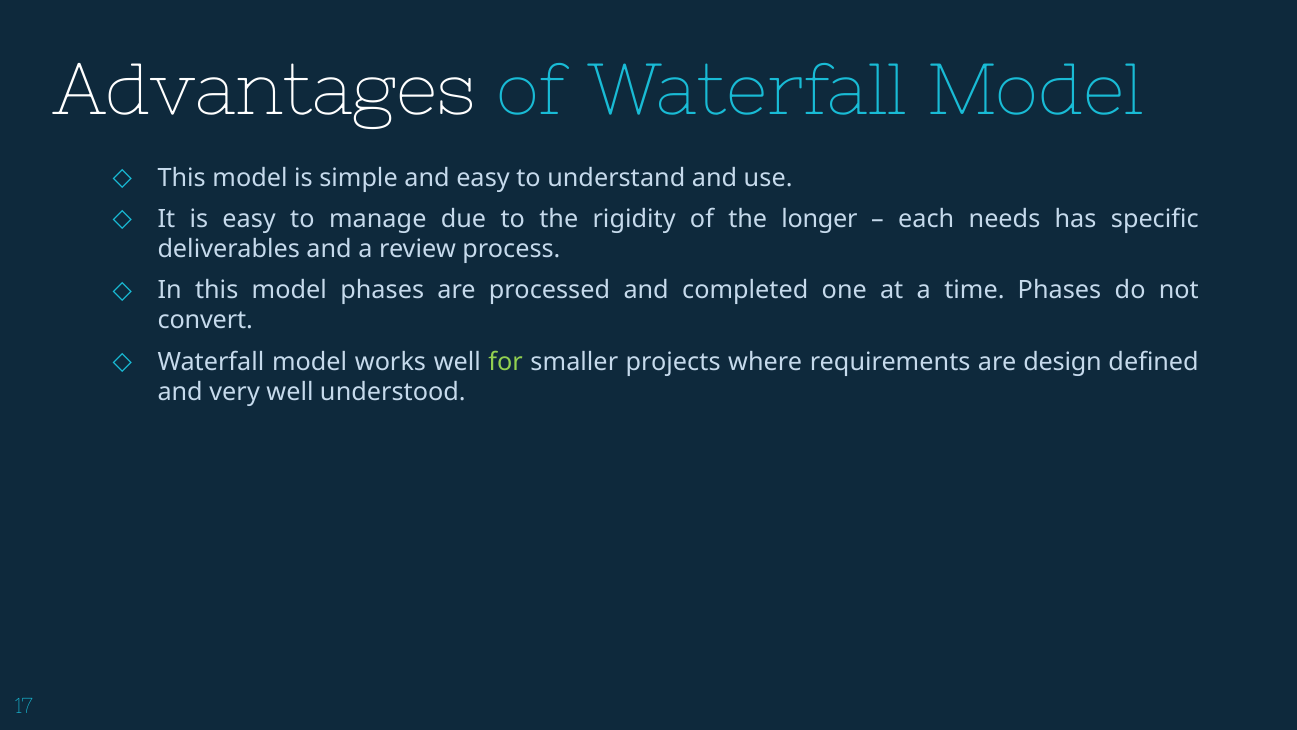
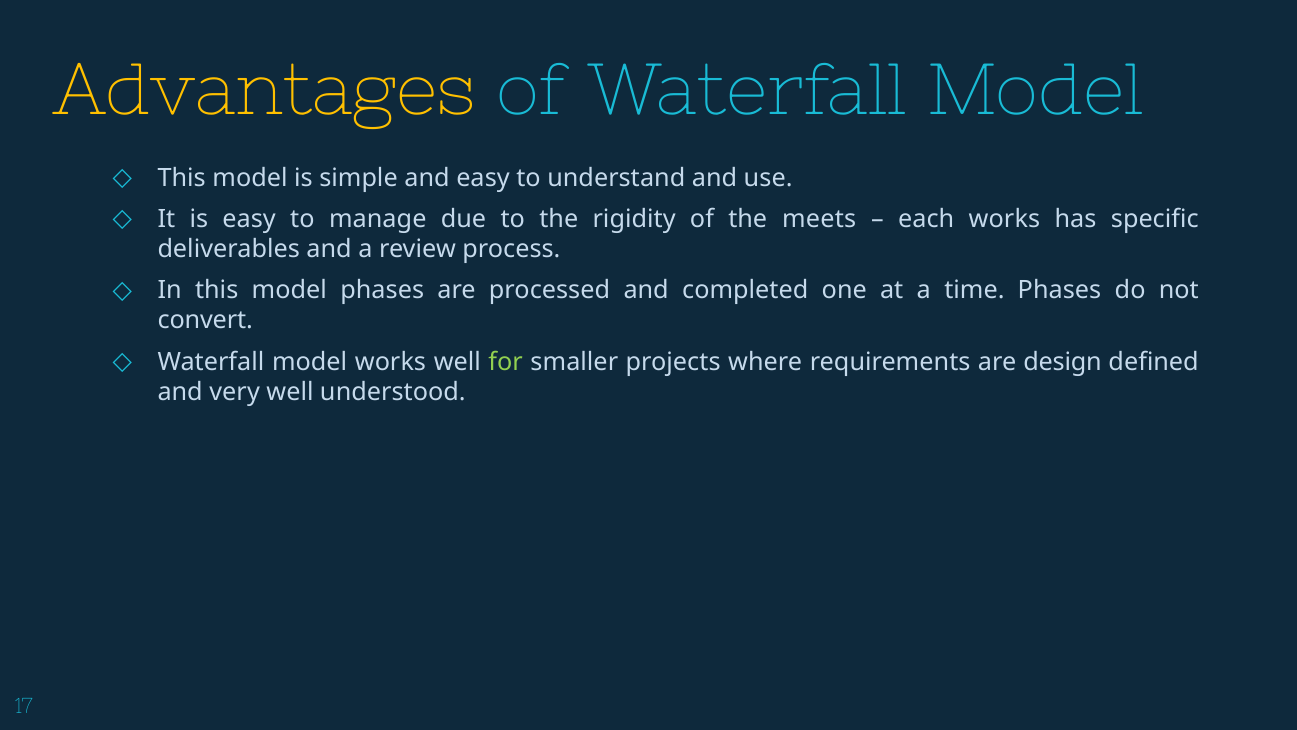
Advantages colour: white -> yellow (265, 91)
longer: longer -> meets (819, 219)
each needs: needs -> works (1004, 219)
